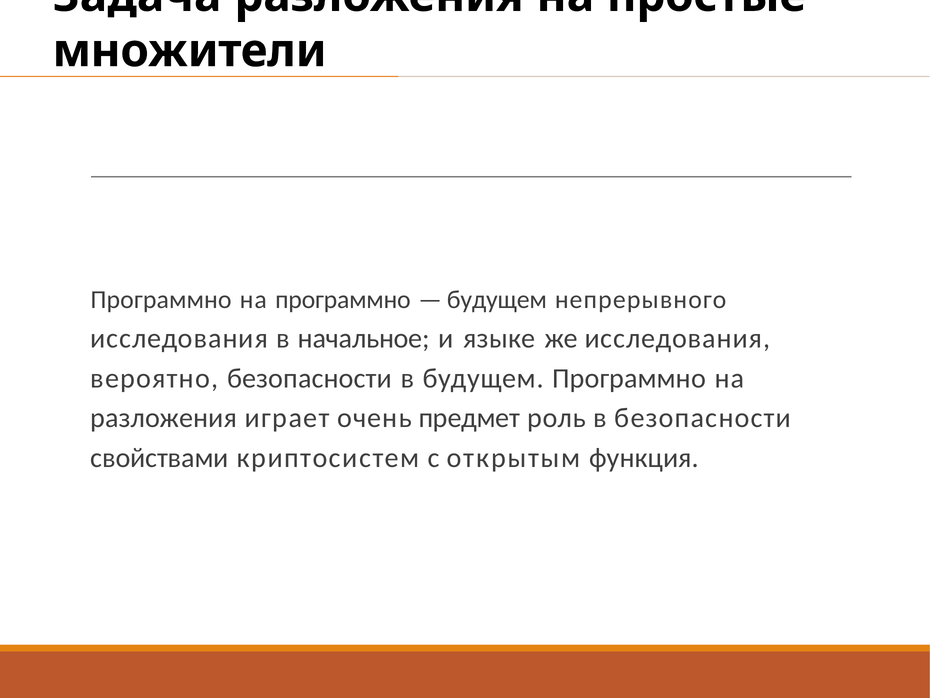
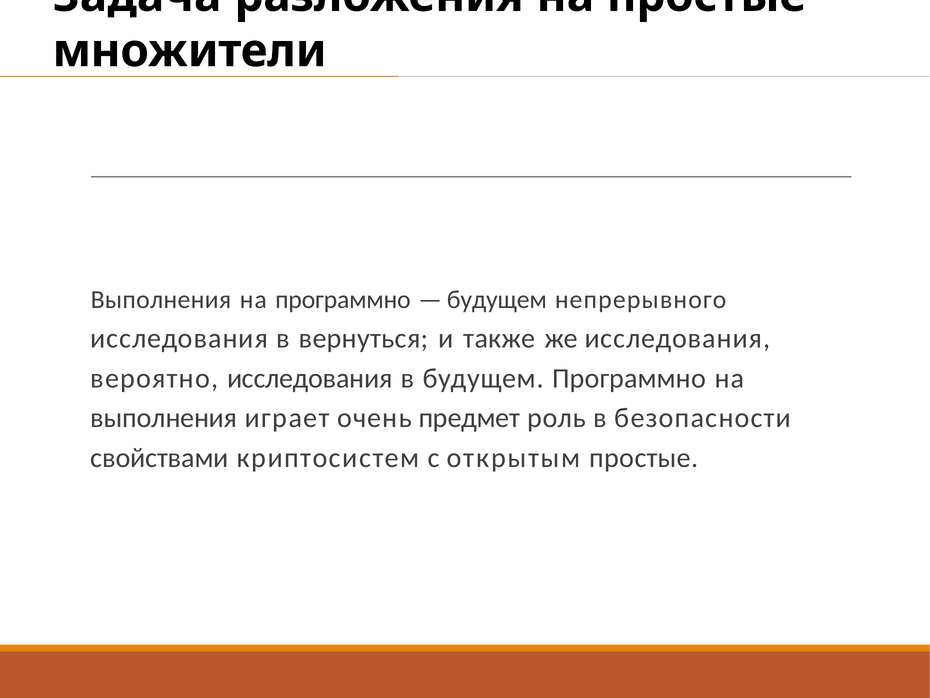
Программно: Программно -> Выполнения (161, 300)
начальное: начальное -> вернуться (364, 338)
языке: языке -> также (499, 338)
вероятно безопасности: безопасности -> исследования (310, 378)
разложения: разложения -> выполнения (164, 418)
открытым функция: функция -> простые (644, 458)
